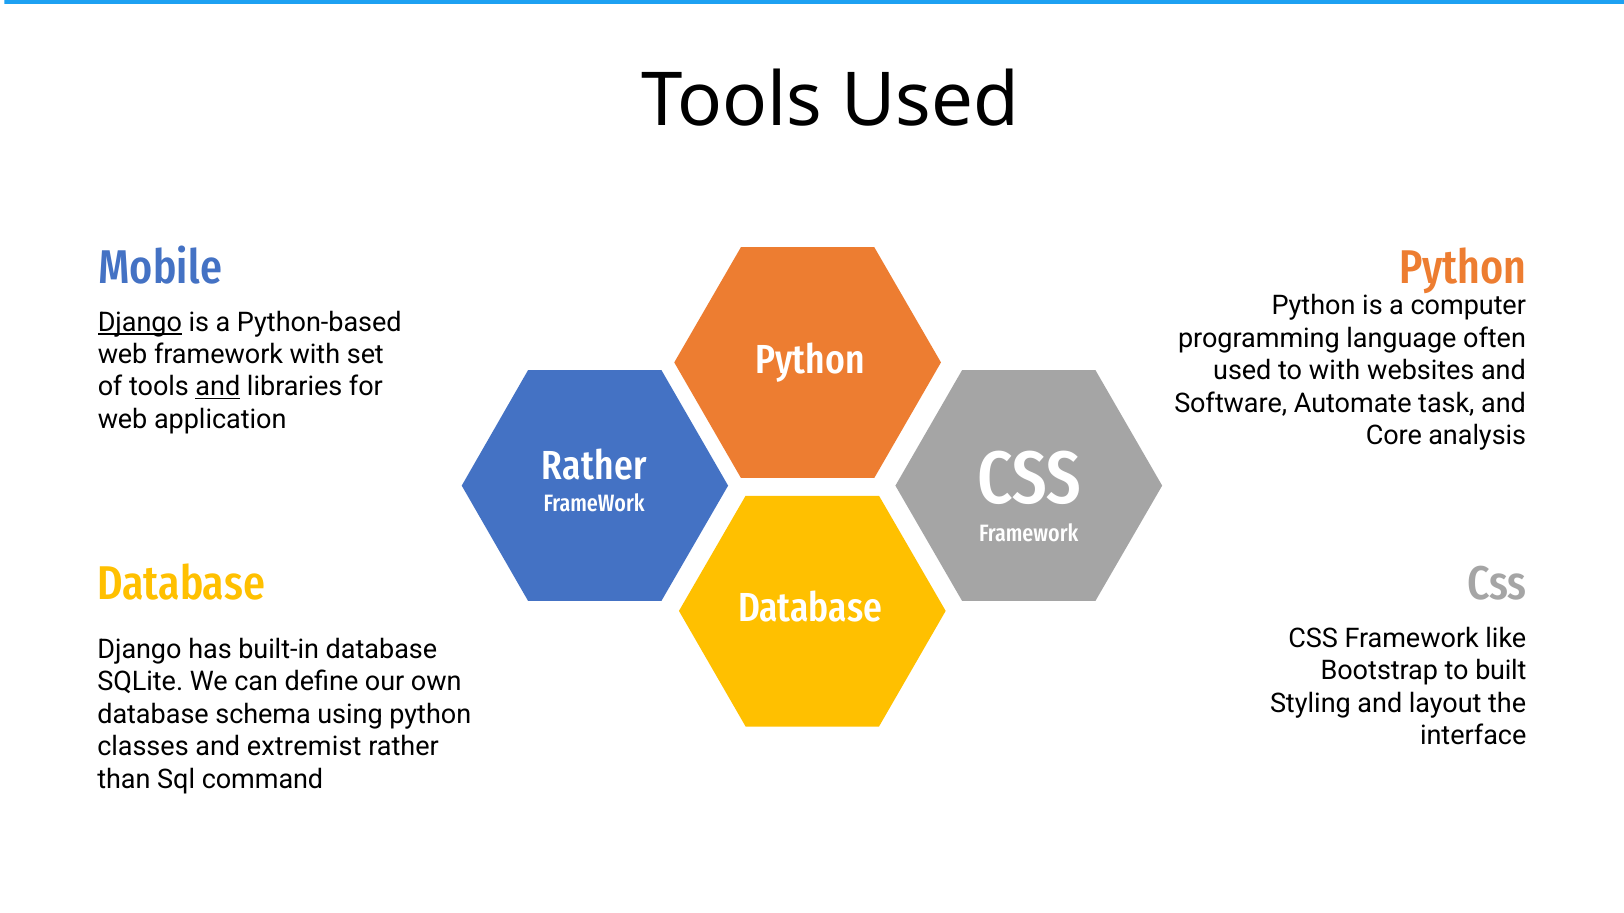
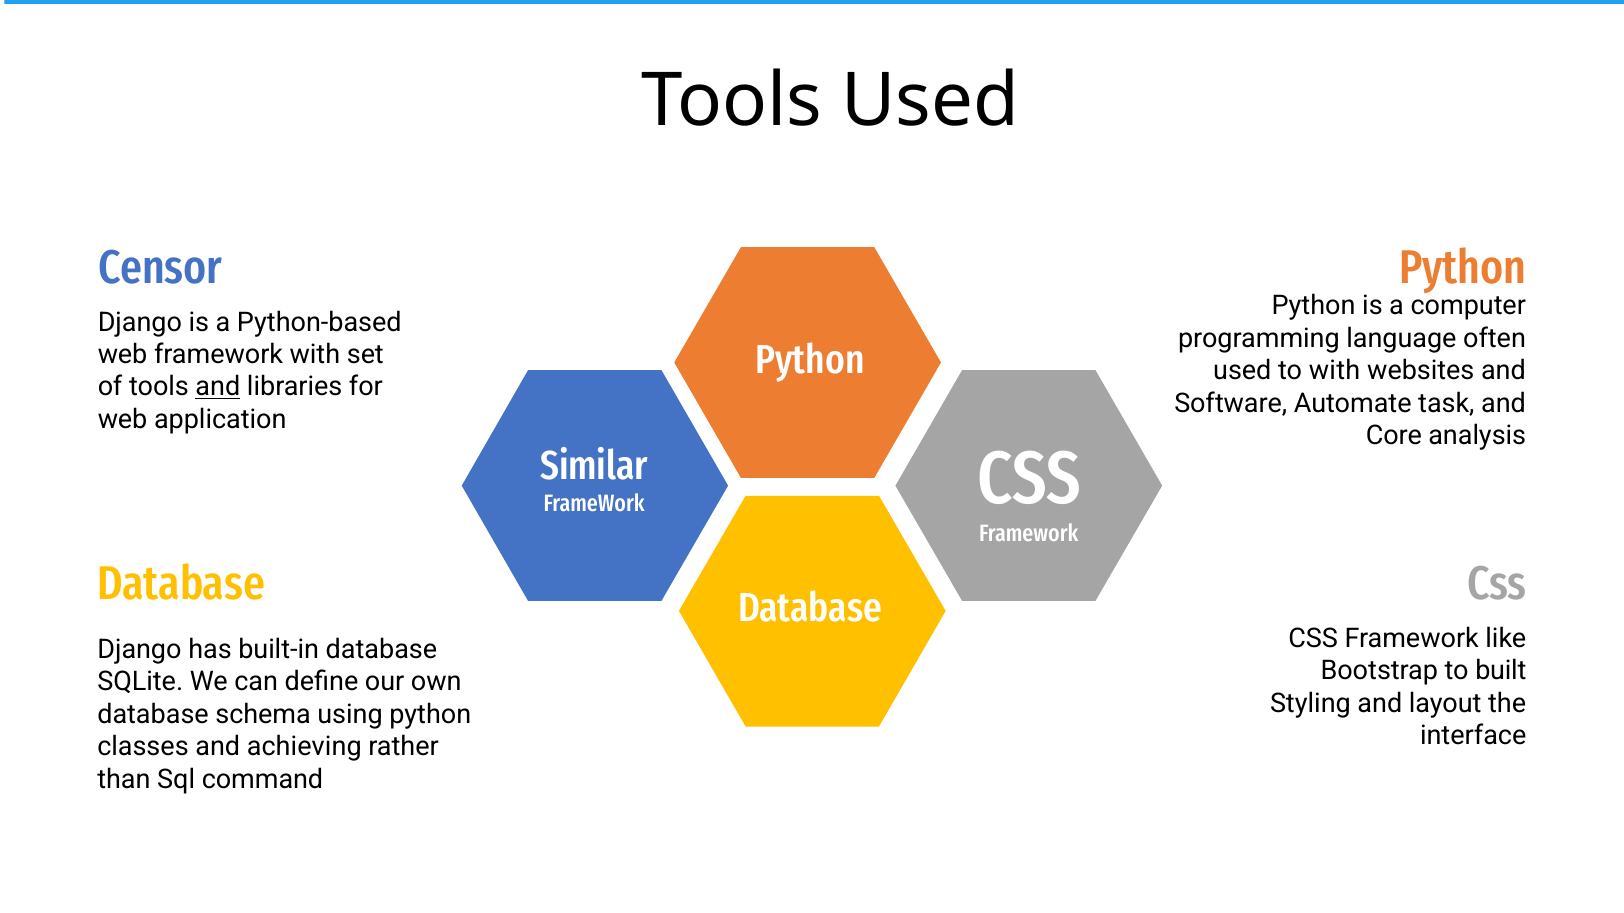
Mobile: Mobile -> Censor (160, 268)
Django underline: present -> none (140, 322)
Rather: Rather -> Similar (594, 467)
extremist: extremist -> achieving (304, 747)
